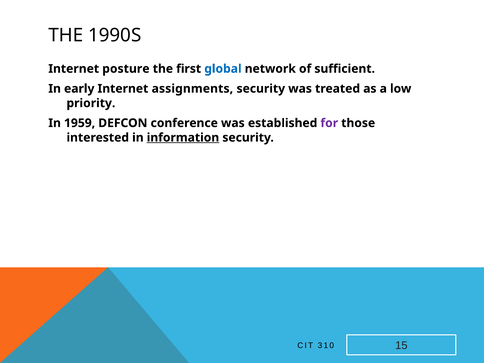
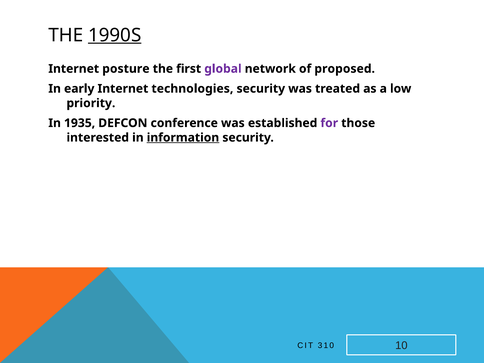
1990S underline: none -> present (115, 35)
global colour: blue -> purple (223, 69)
sufficient: sufficient -> proposed (345, 69)
assignments: assignments -> technologies (192, 89)
1959: 1959 -> 1935 (80, 123)
15: 15 -> 10 (401, 346)
